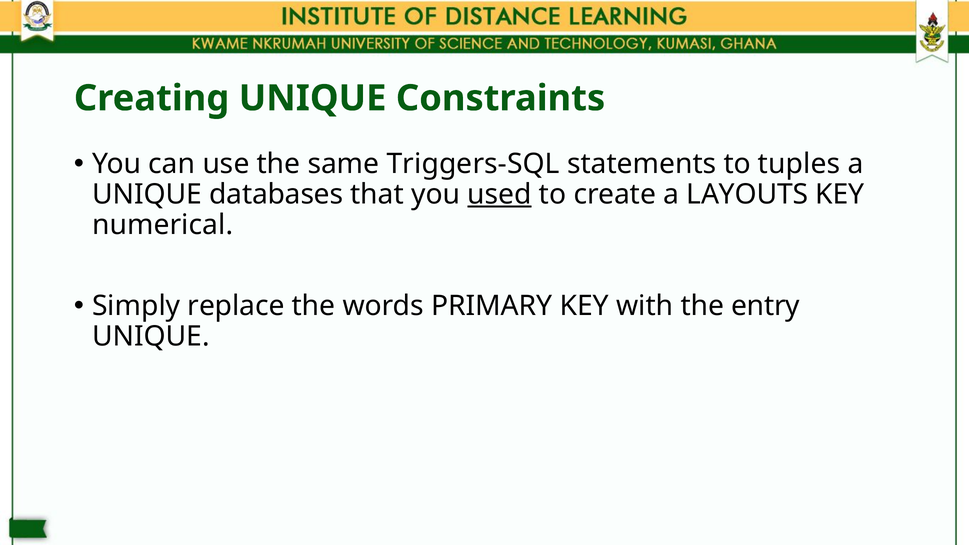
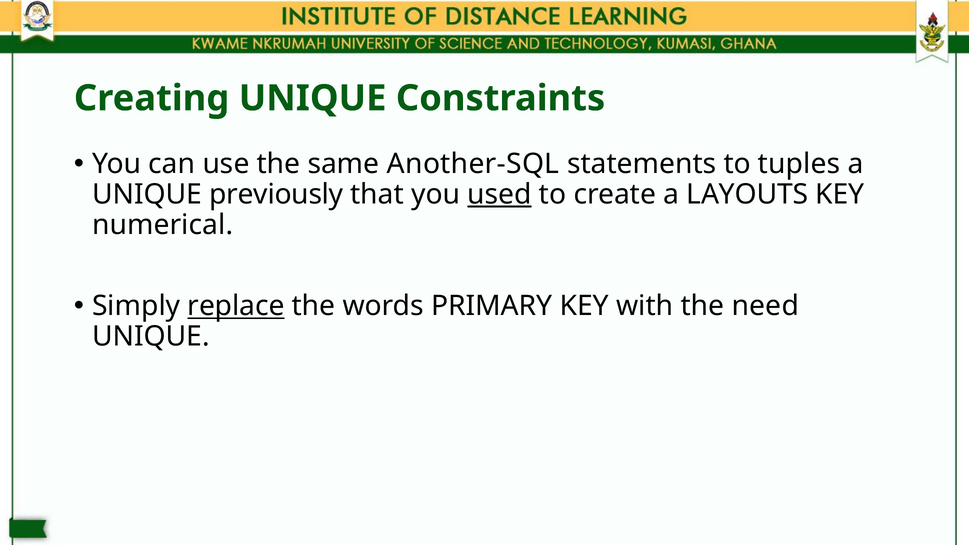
Triggers-SQL: Triggers-SQL -> Another-SQL (473, 164)
databases: databases -> previously (276, 194)
replace underline: none -> present (236, 306)
entry: entry -> need (765, 306)
